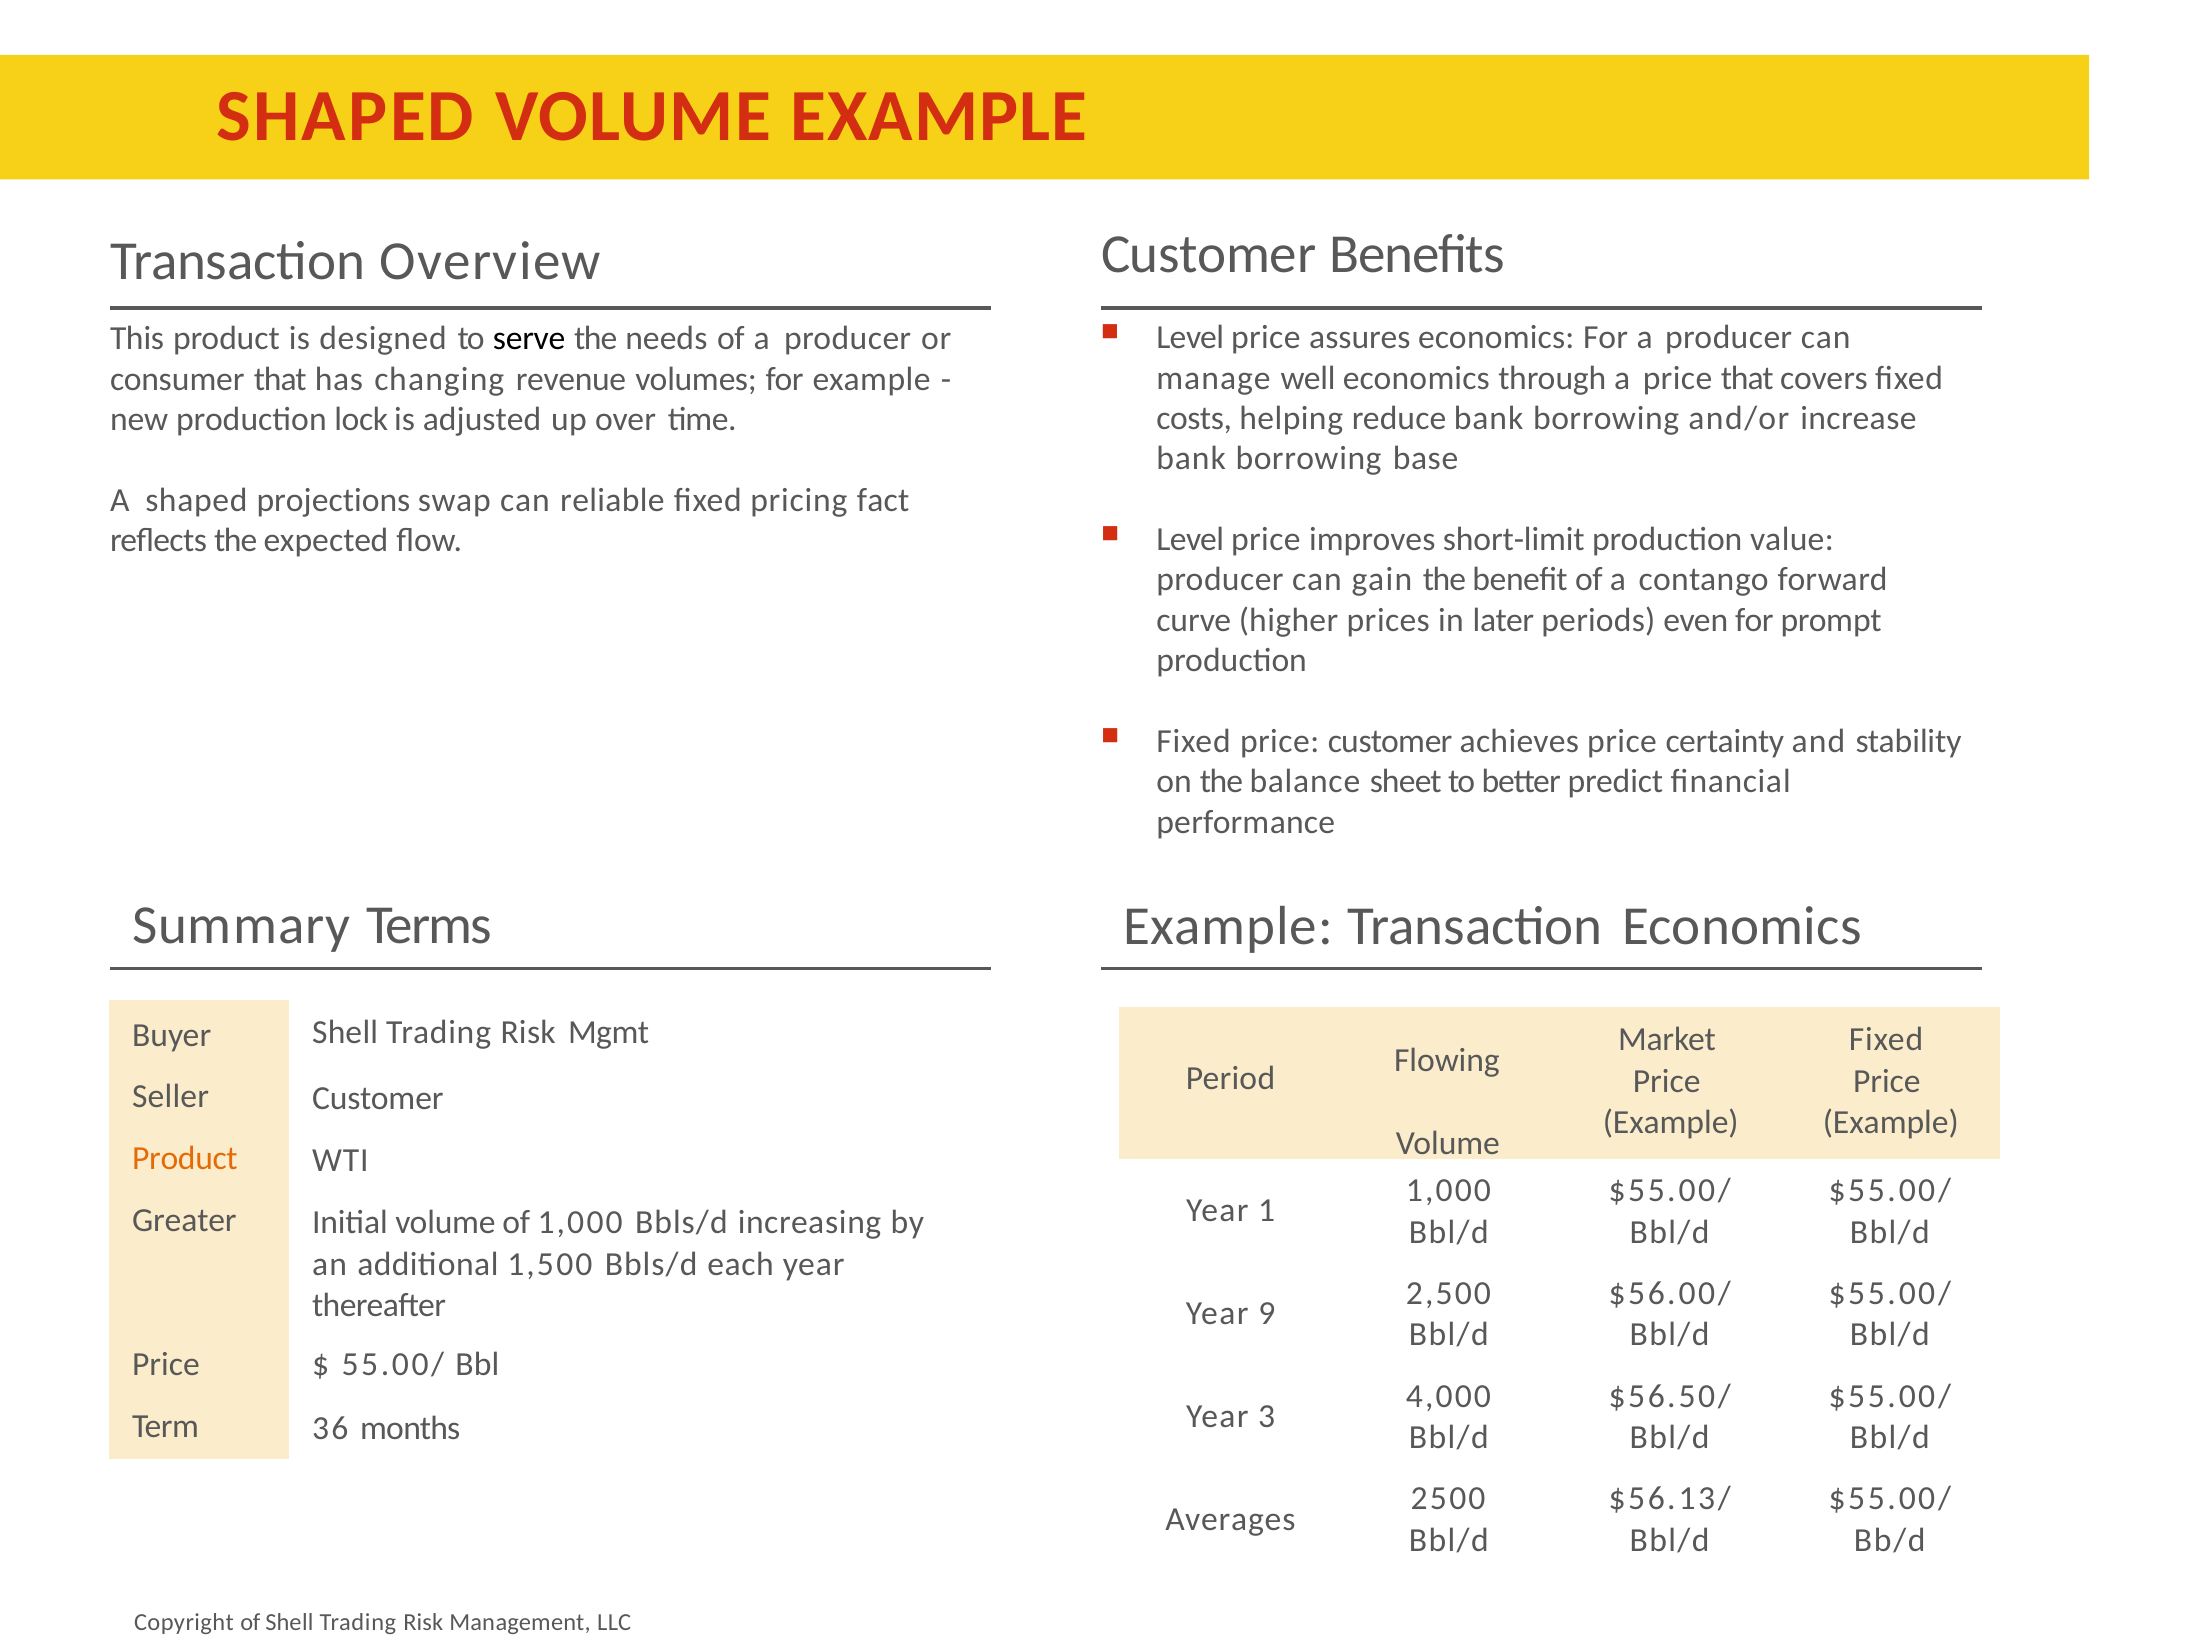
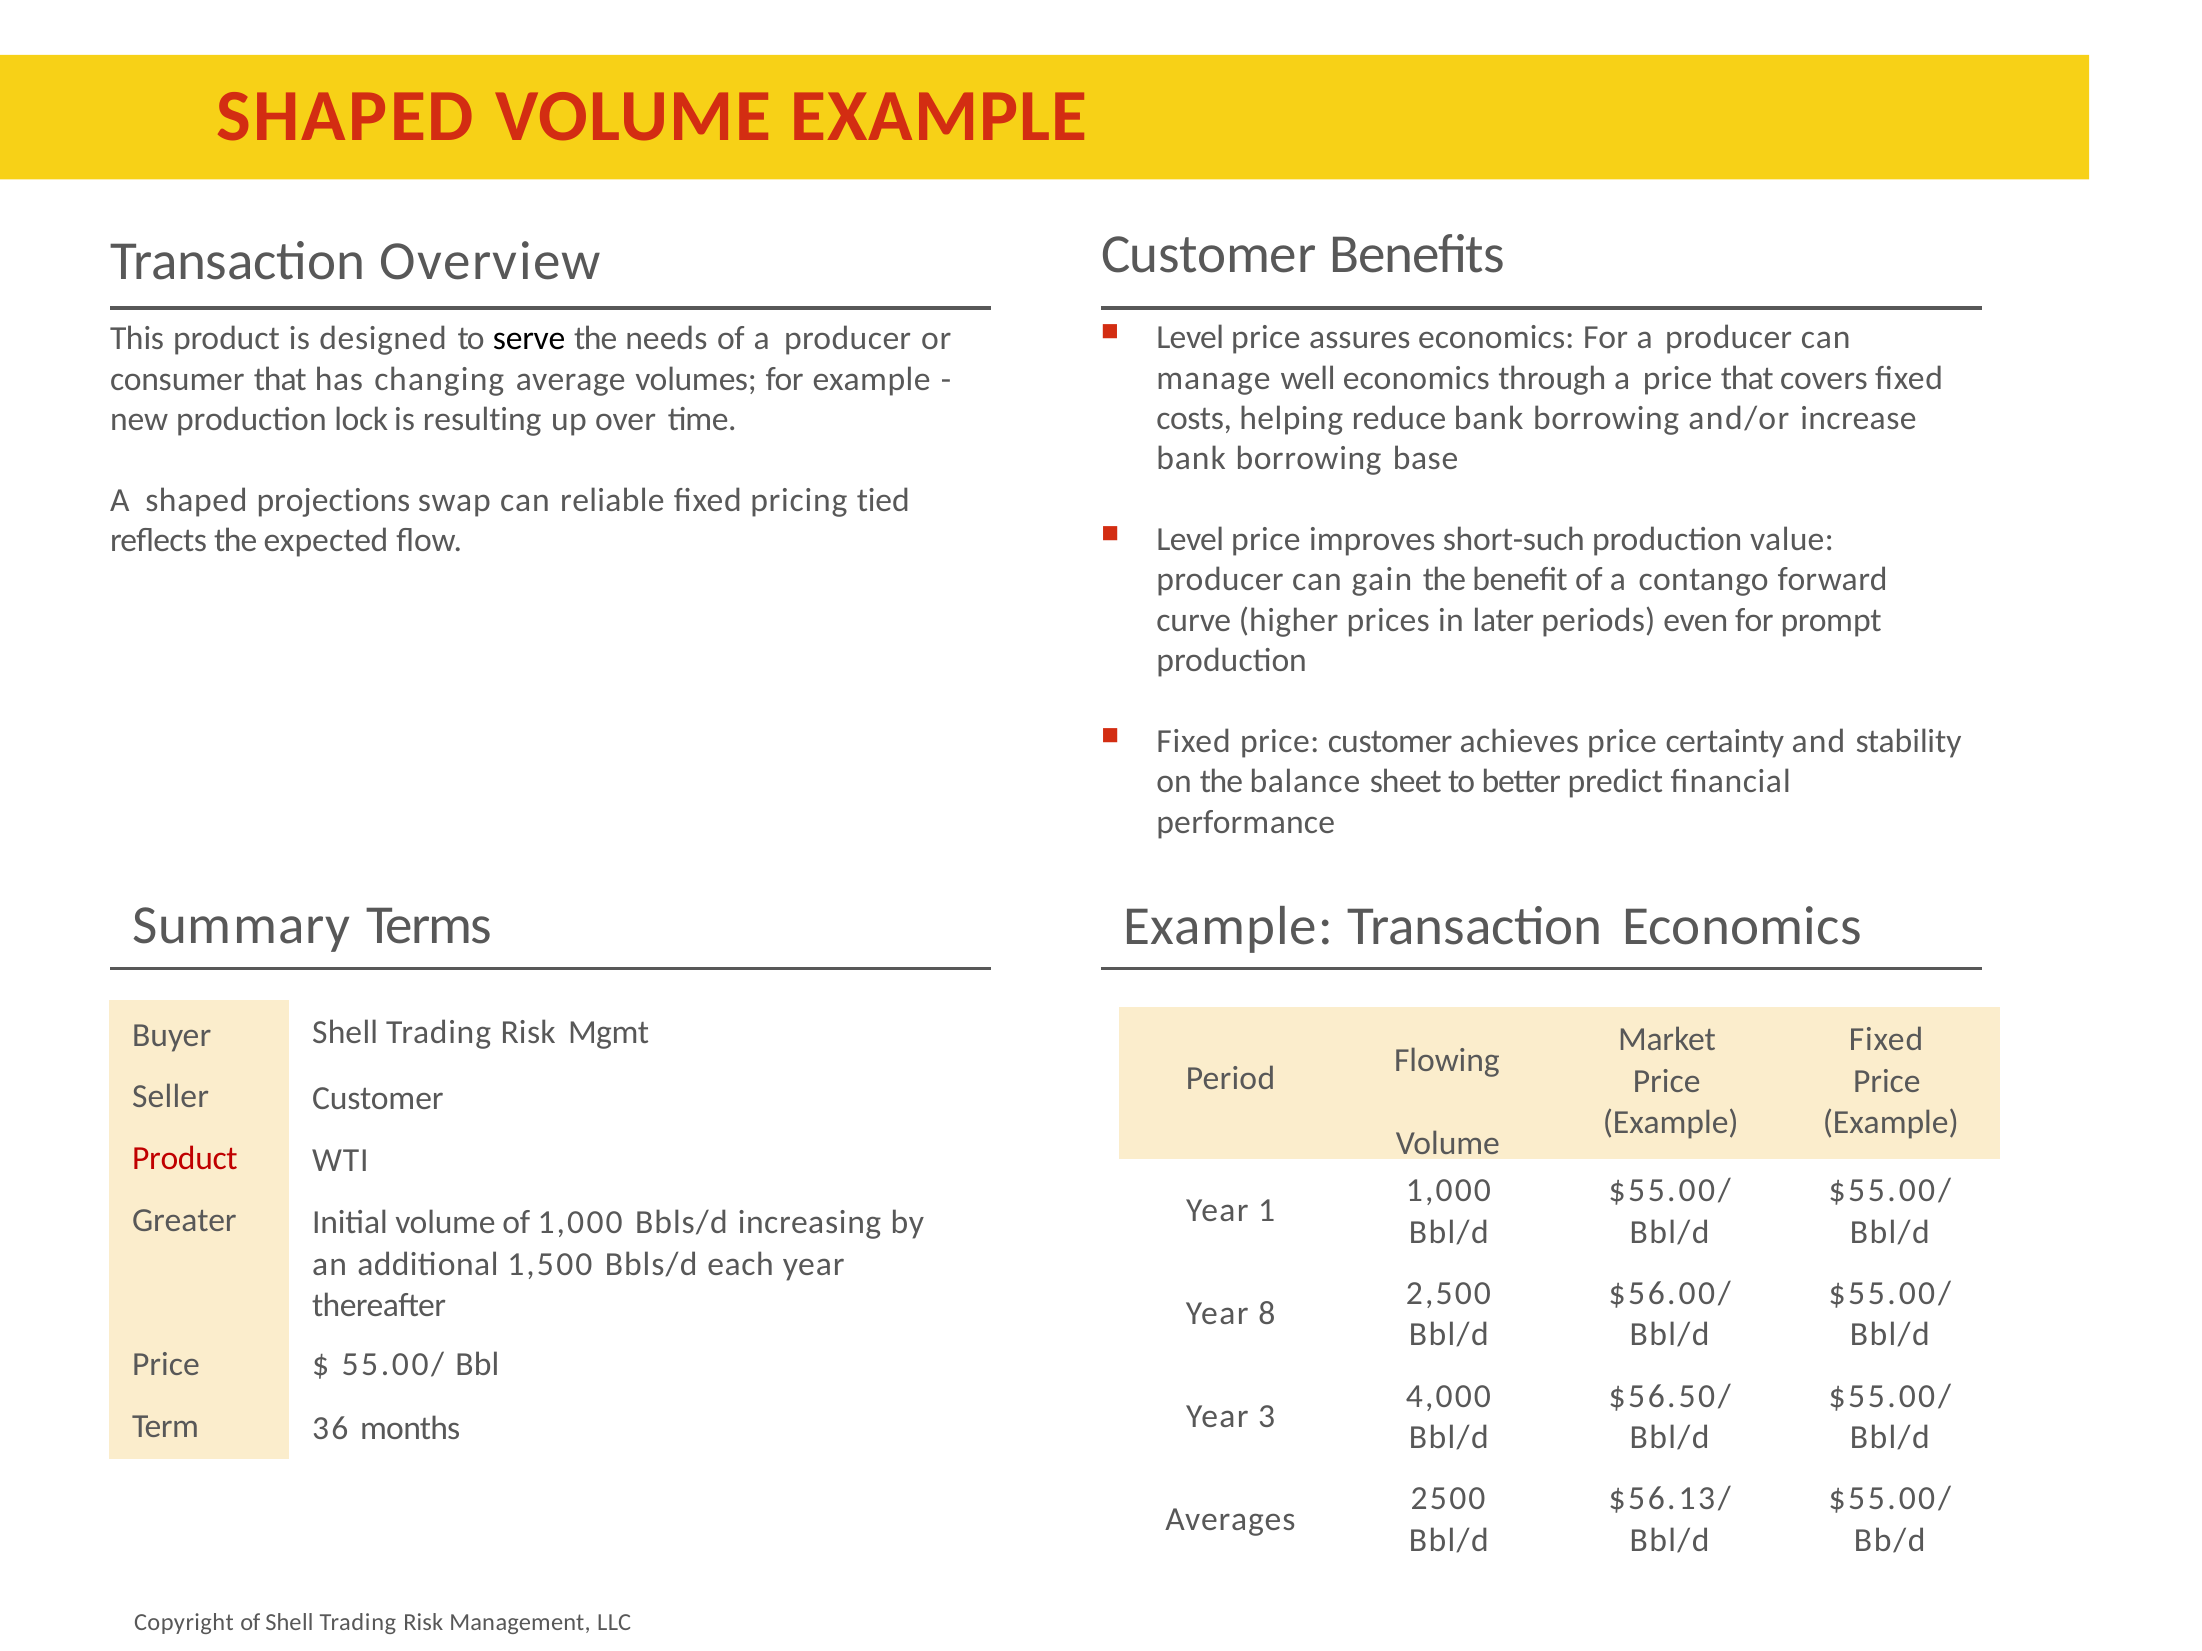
revenue: revenue -> average (571, 379)
adjusted: adjusted -> resulting (482, 420)
fact: fact -> tied (883, 500)
short-limit: short-limit -> short-such (1514, 540)
Product colour: orange -> red (185, 1159)
9: 9 -> 8 (1267, 1314)
